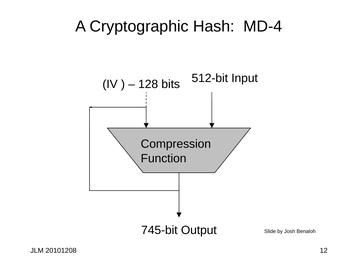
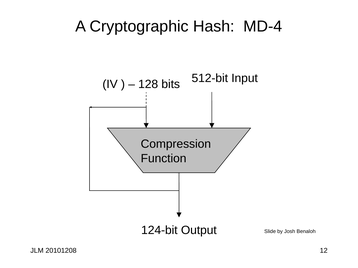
745-bit: 745-bit -> 124-bit (159, 231)
